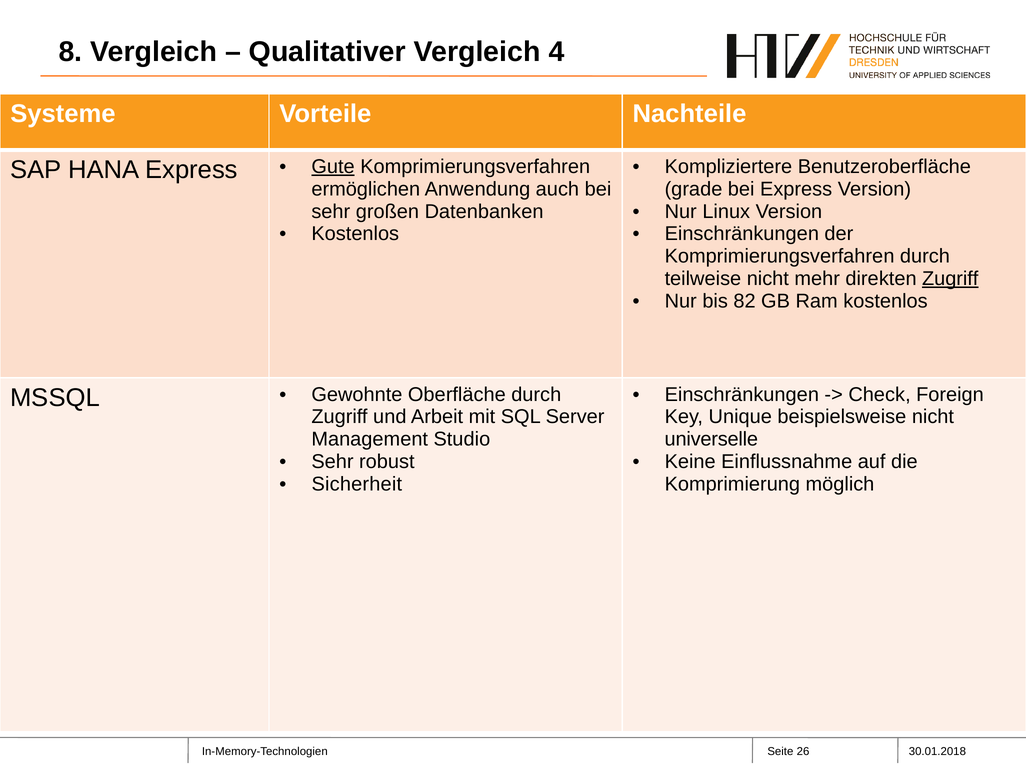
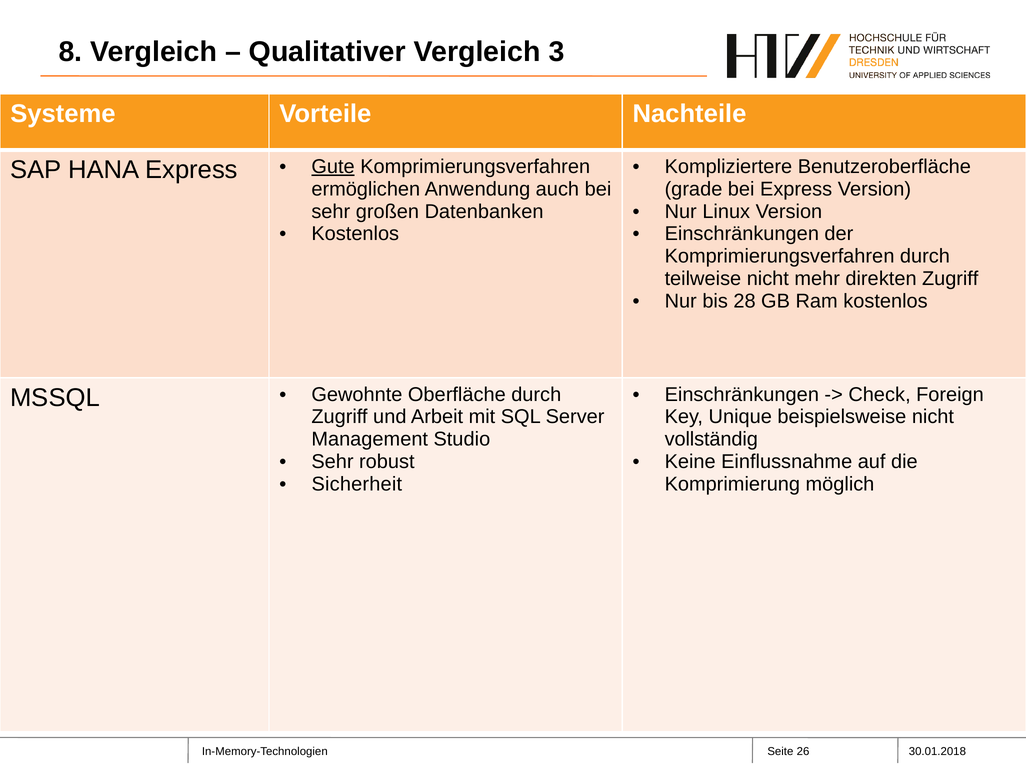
4: 4 -> 3 (556, 52)
Zugriff underline: present -> none (950, 279)
82: 82 -> 28 (745, 301)
universelle: universelle -> vollständig (711, 440)
